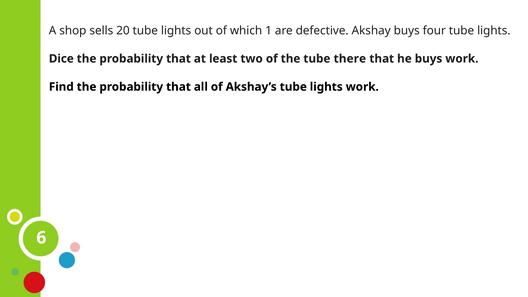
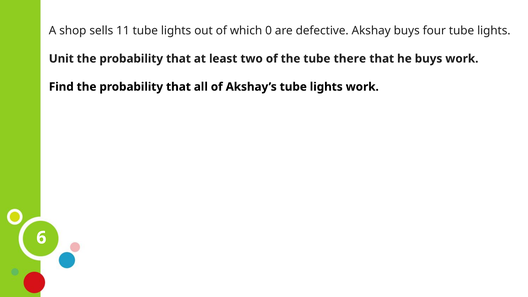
20: 20 -> 11 (123, 31)
1: 1 -> 0 (269, 31)
Dice: Dice -> Unit (61, 59)
